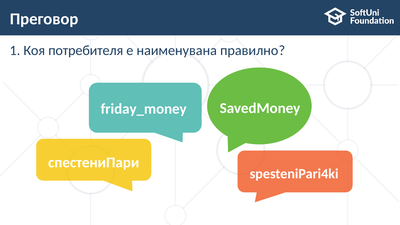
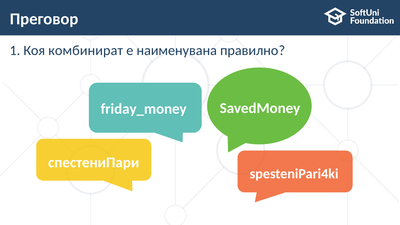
потребителя: потребителя -> комбинират (86, 51)
